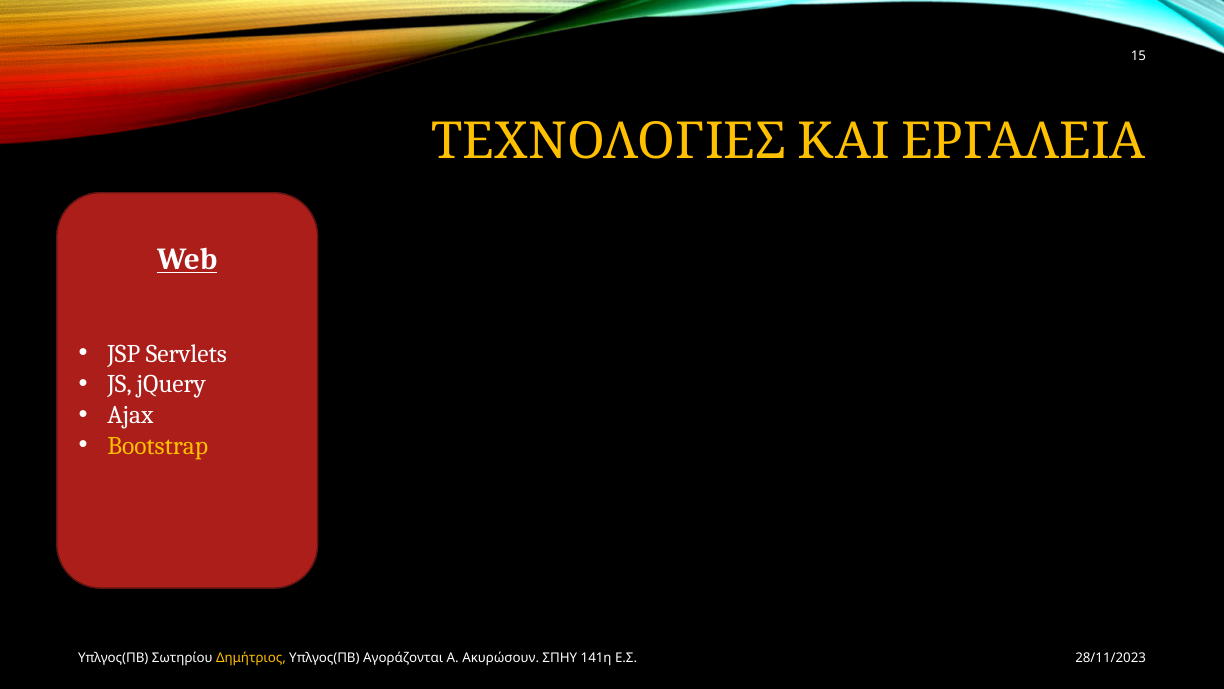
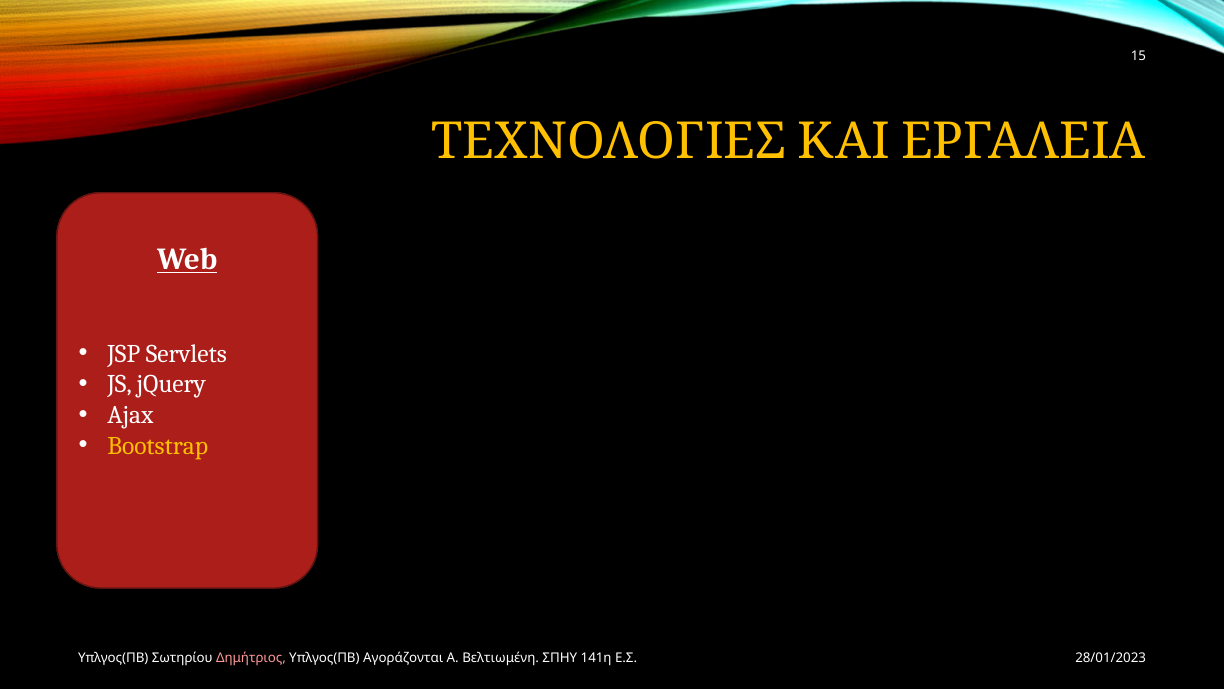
Δημήτριος colour: yellow -> pink (251, 657)
Ακυρώσουν: Ακυρώσουν -> Βελτιωμένη (501, 657)
28/11/2023: 28/11/2023 -> 28/01/2023 (1111, 657)
